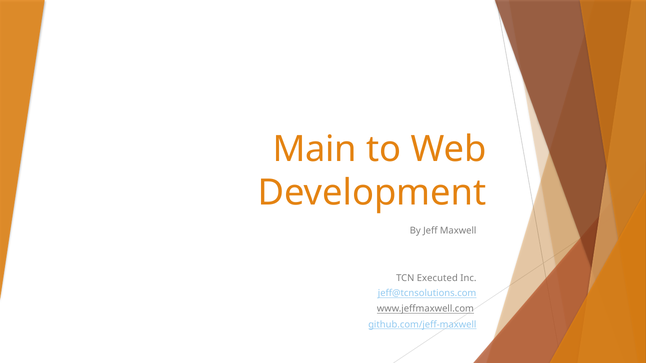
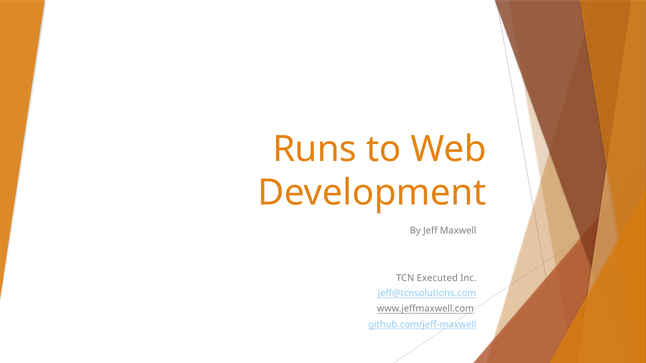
Main: Main -> Runs (315, 149)
